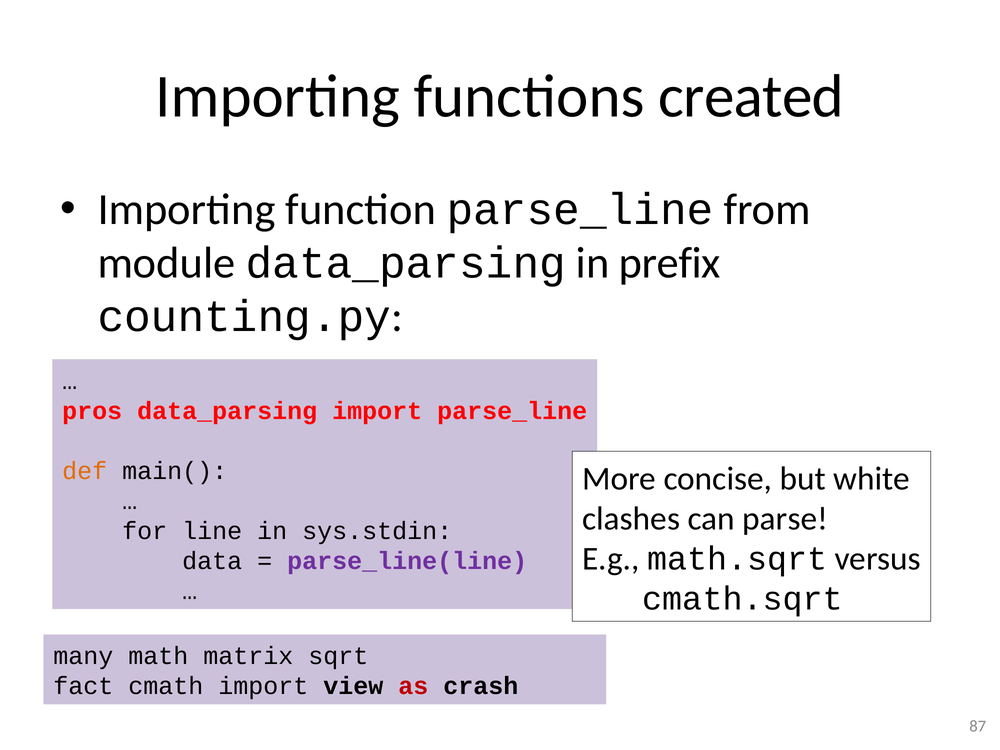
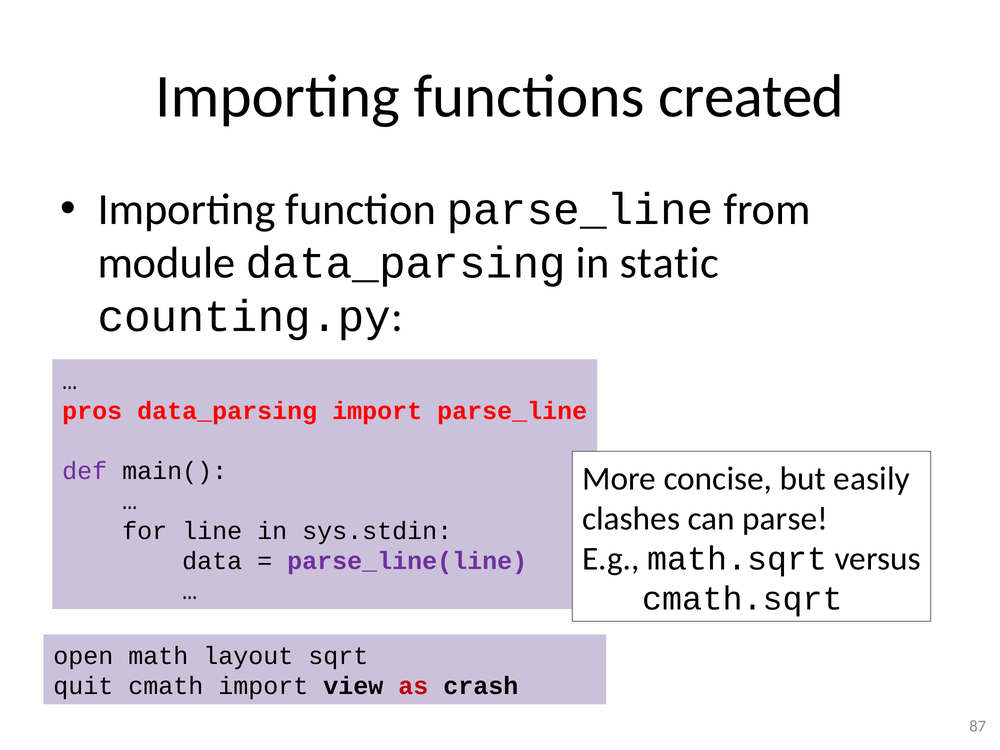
prefix: prefix -> static (669, 263)
def colour: orange -> purple (85, 471)
white: white -> easily (872, 479)
many: many -> open (83, 656)
matrix: matrix -> layout (248, 656)
fact: fact -> quit (83, 686)
